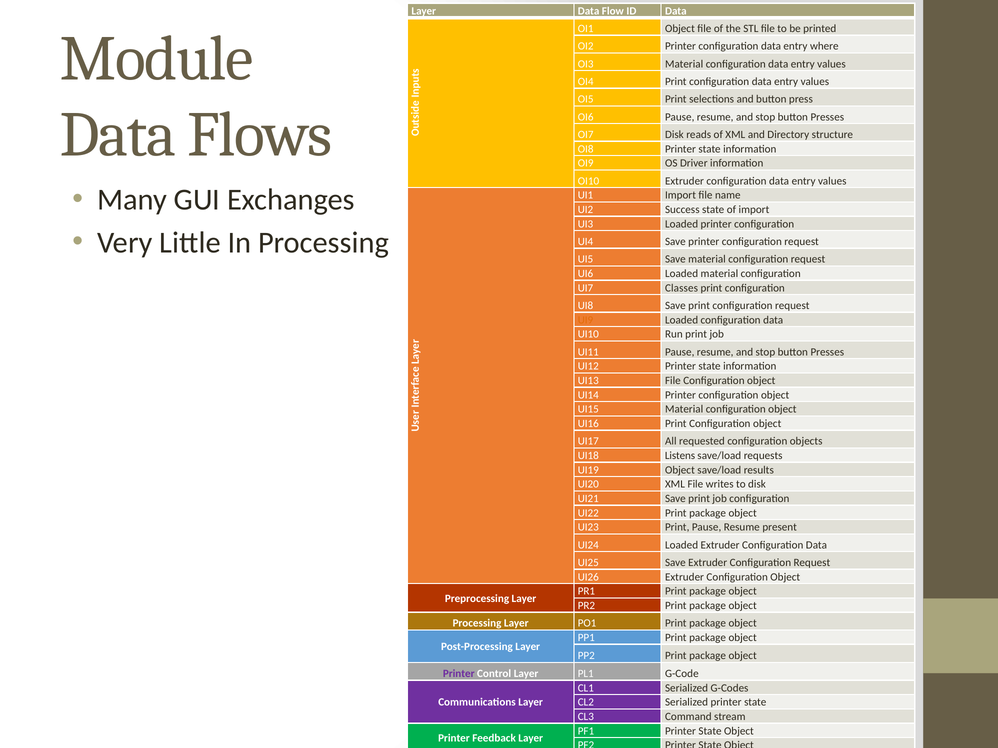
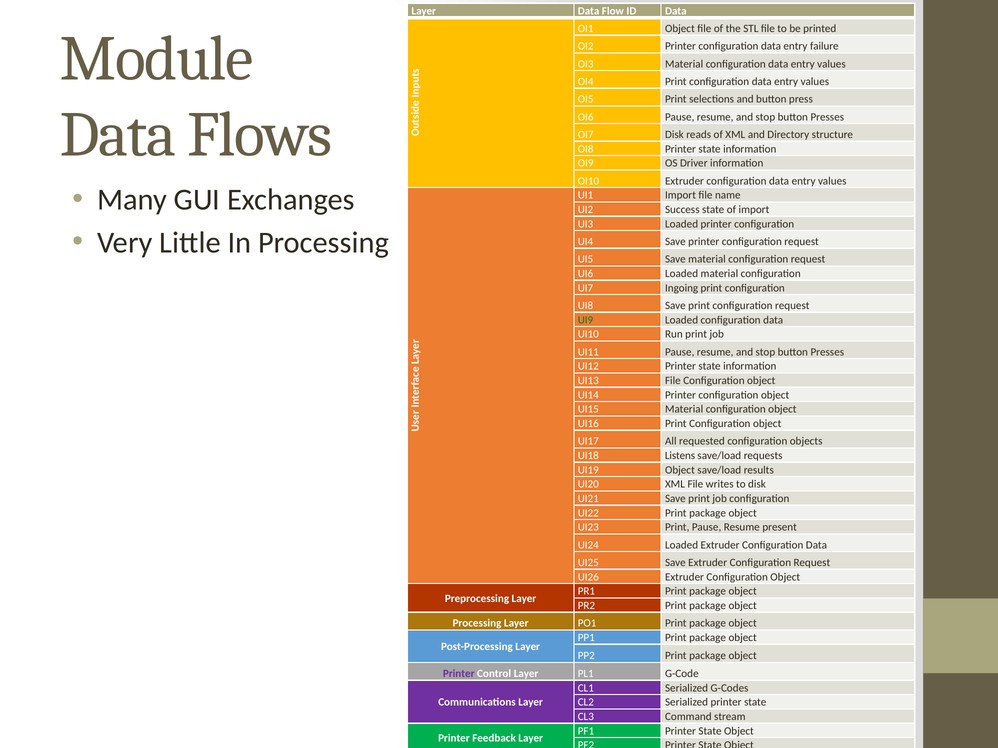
where: where -> failure (824, 46)
Classes: Classes -> Ingoing (682, 288)
UI9 colour: orange -> green (585, 320)
